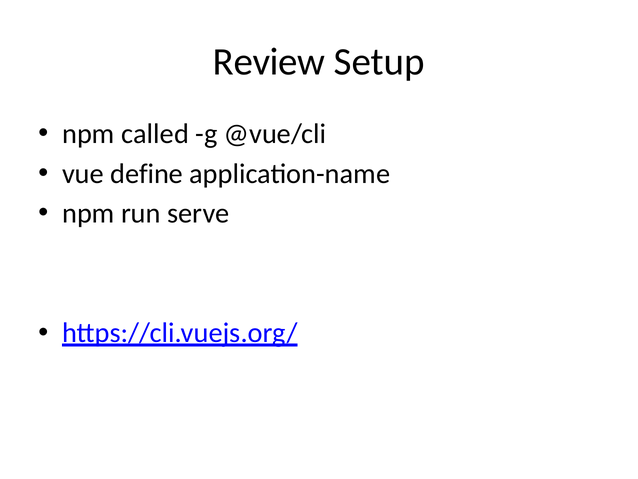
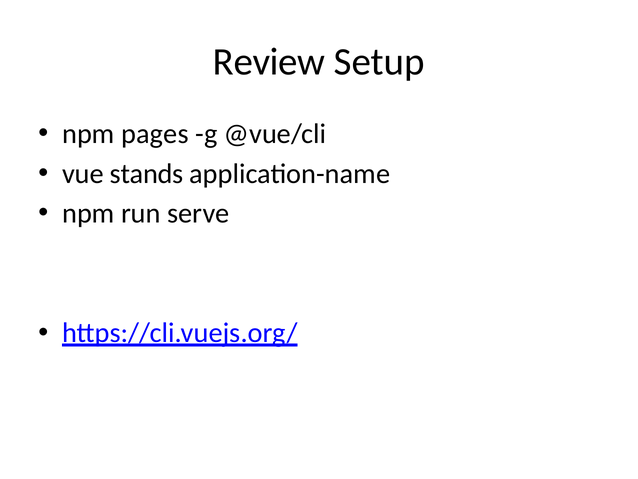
called: called -> pages (155, 134)
define: define -> stands (147, 174)
